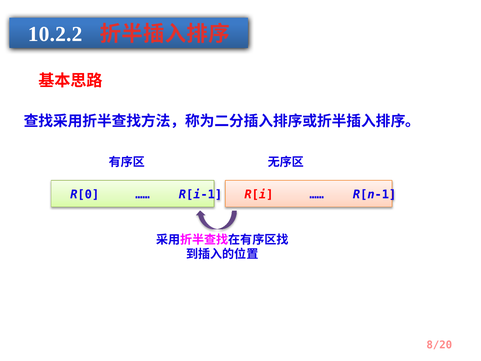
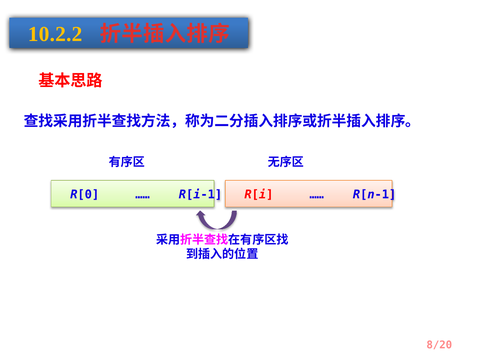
10.2.2 colour: white -> yellow (55, 34)
